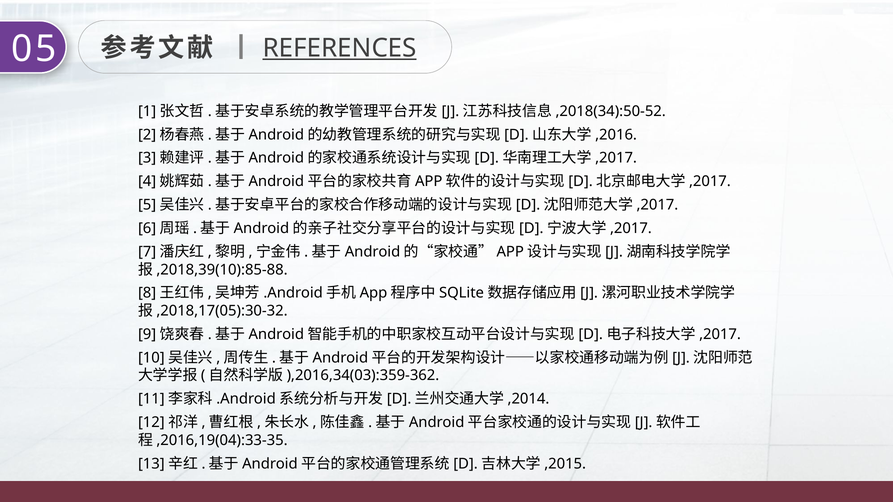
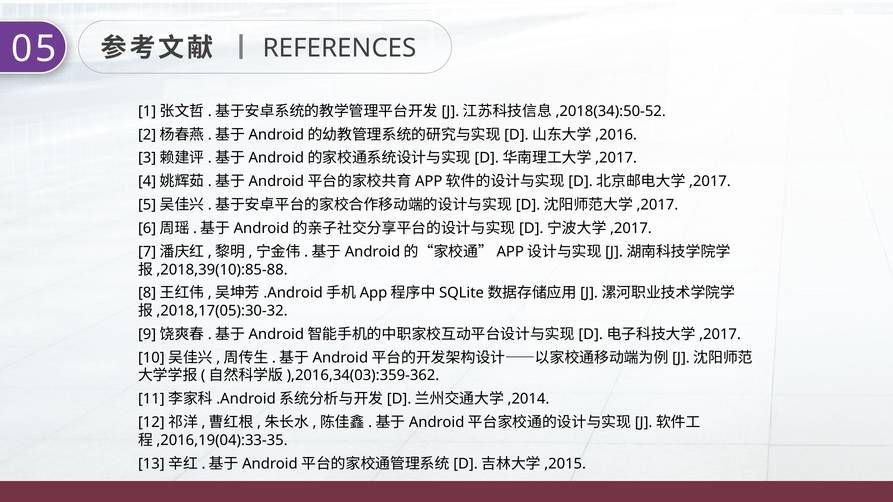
REFERENCES underline: present -> none (340, 48)
